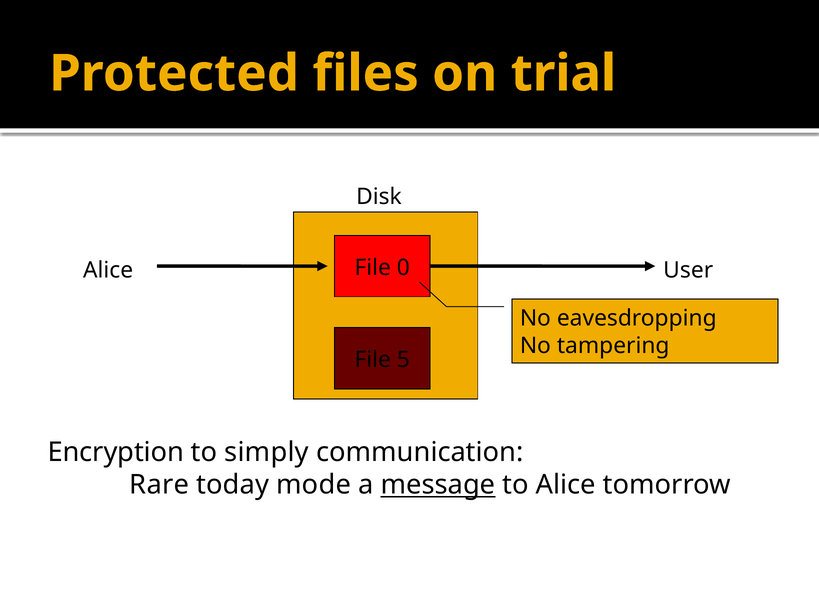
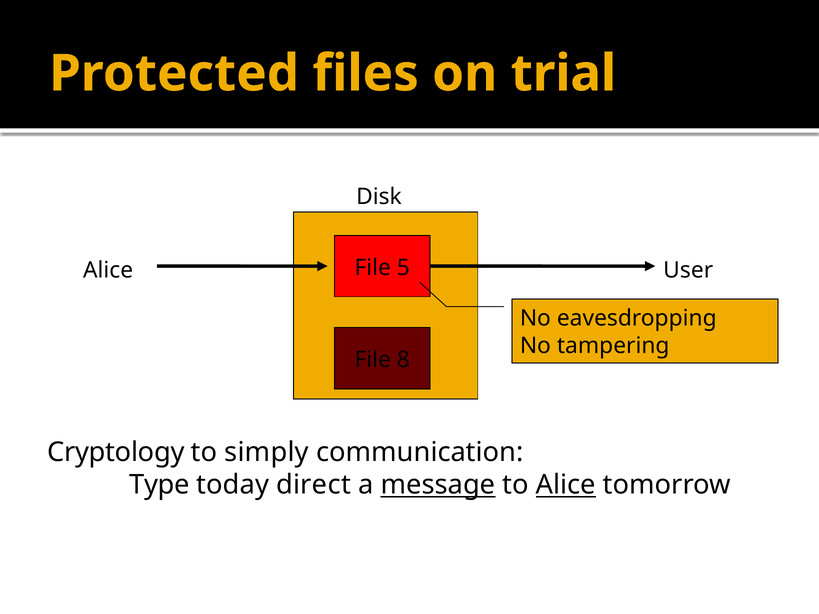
0: 0 -> 5 (403, 268)
5: 5 -> 8 (403, 360)
Encryption: Encryption -> Cryptology (116, 452)
Rare: Rare -> Type (160, 485)
mode: mode -> direct (313, 485)
Alice underline: none -> present (566, 485)
